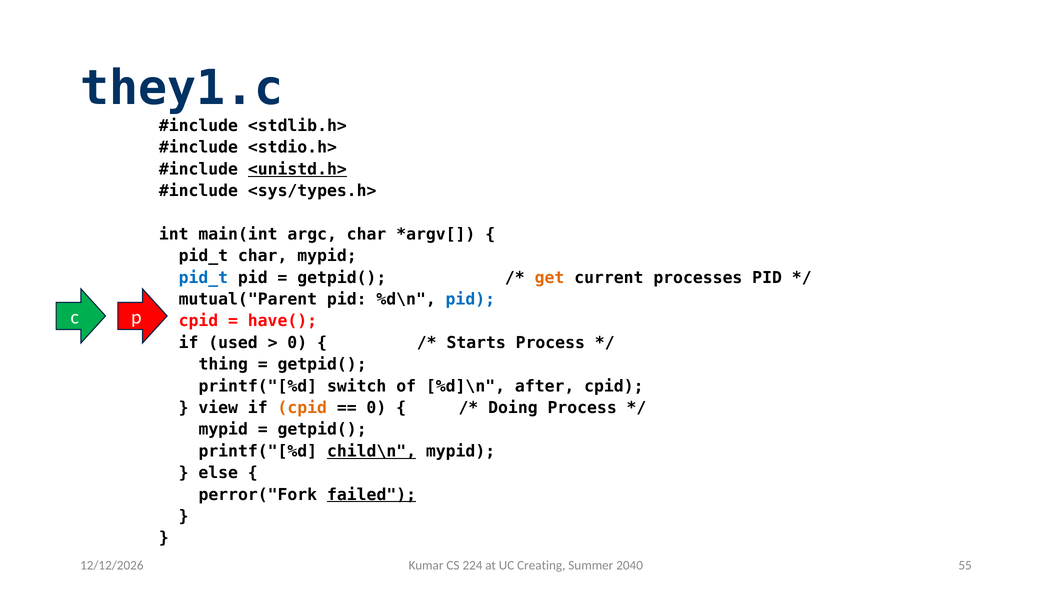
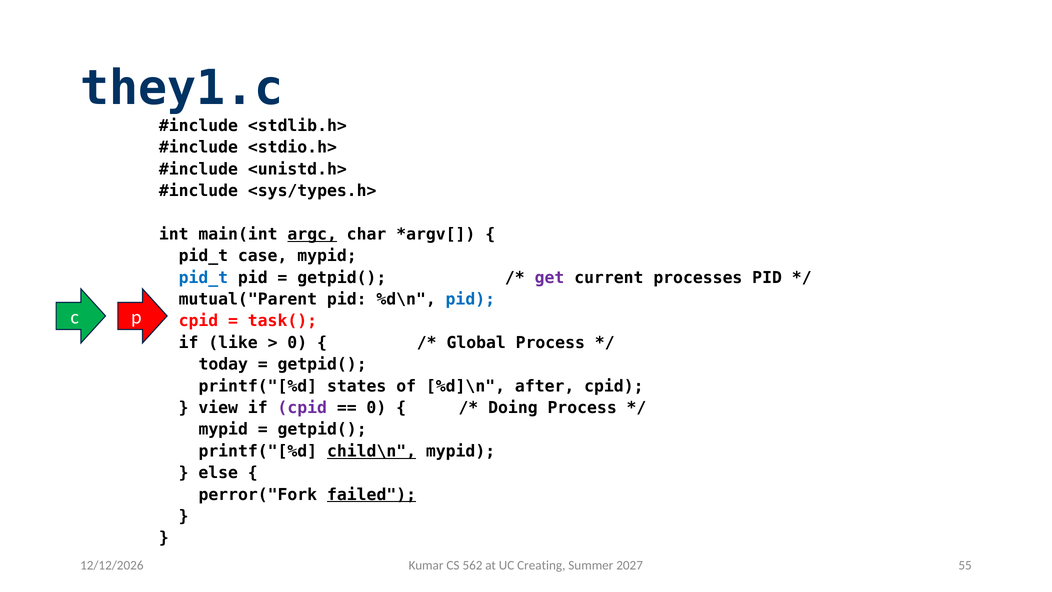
<unistd.h> underline: present -> none (297, 169)
argc underline: none -> present (312, 234)
pid_t char: char -> case (263, 256)
get colour: orange -> purple (550, 278)
have(: have( -> task( (282, 321)
used: used -> like (233, 343)
Starts: Starts -> Global (476, 343)
thing: thing -> today (223, 364)
switch: switch -> states (357, 386)
cpid colour: orange -> purple (302, 408)
224: 224 -> 562 (472, 565)
2040: 2040 -> 2027 (630, 565)
